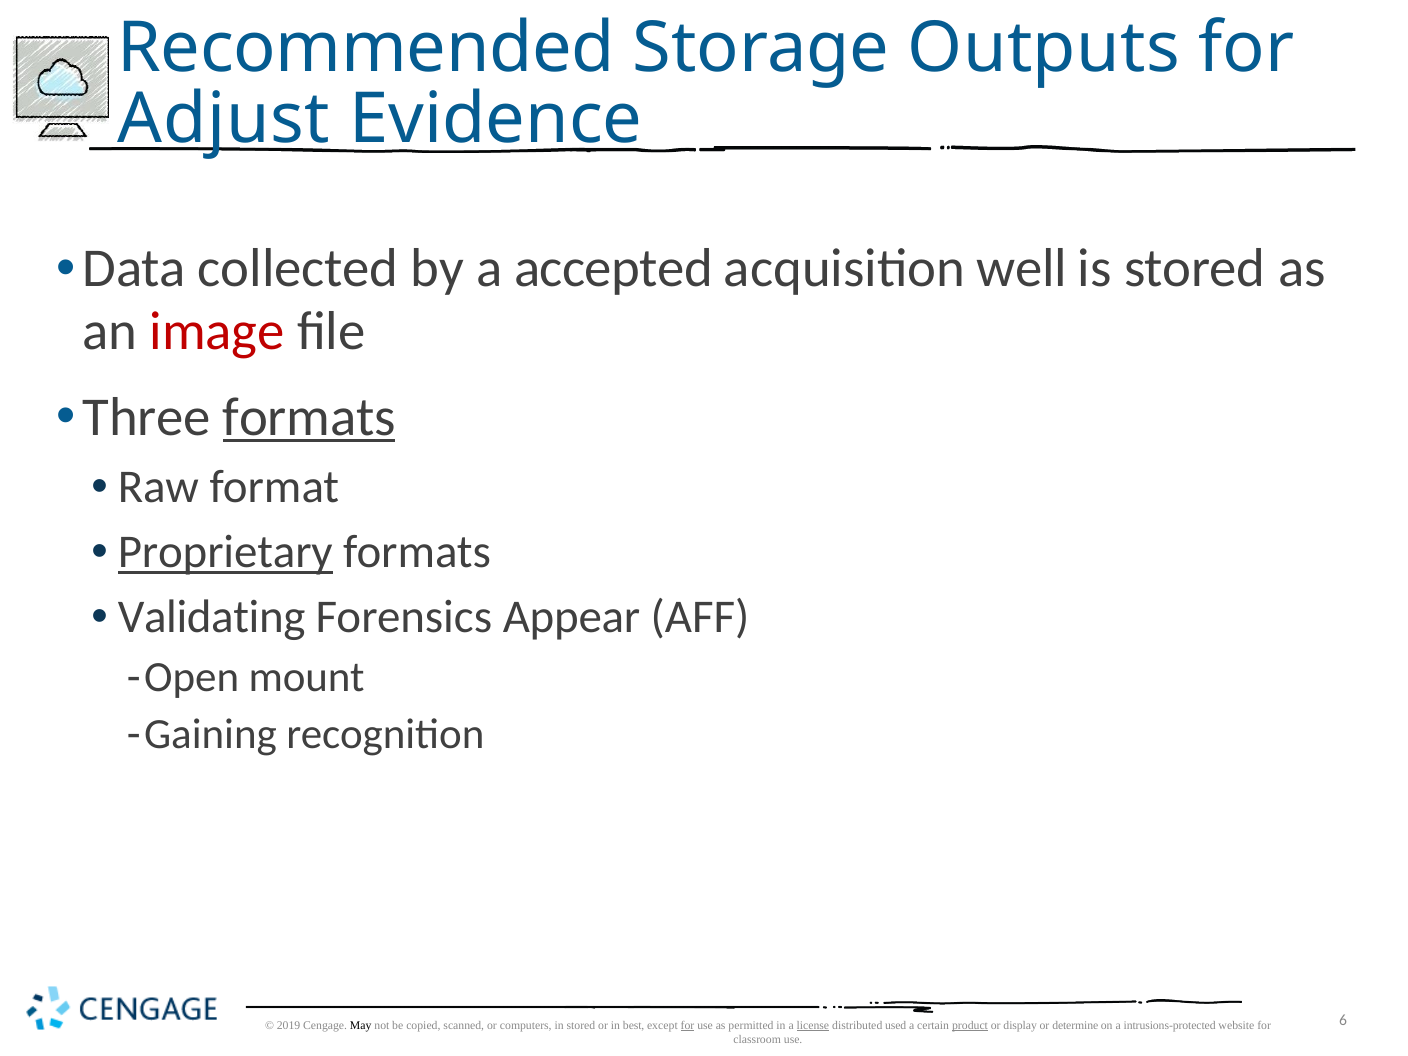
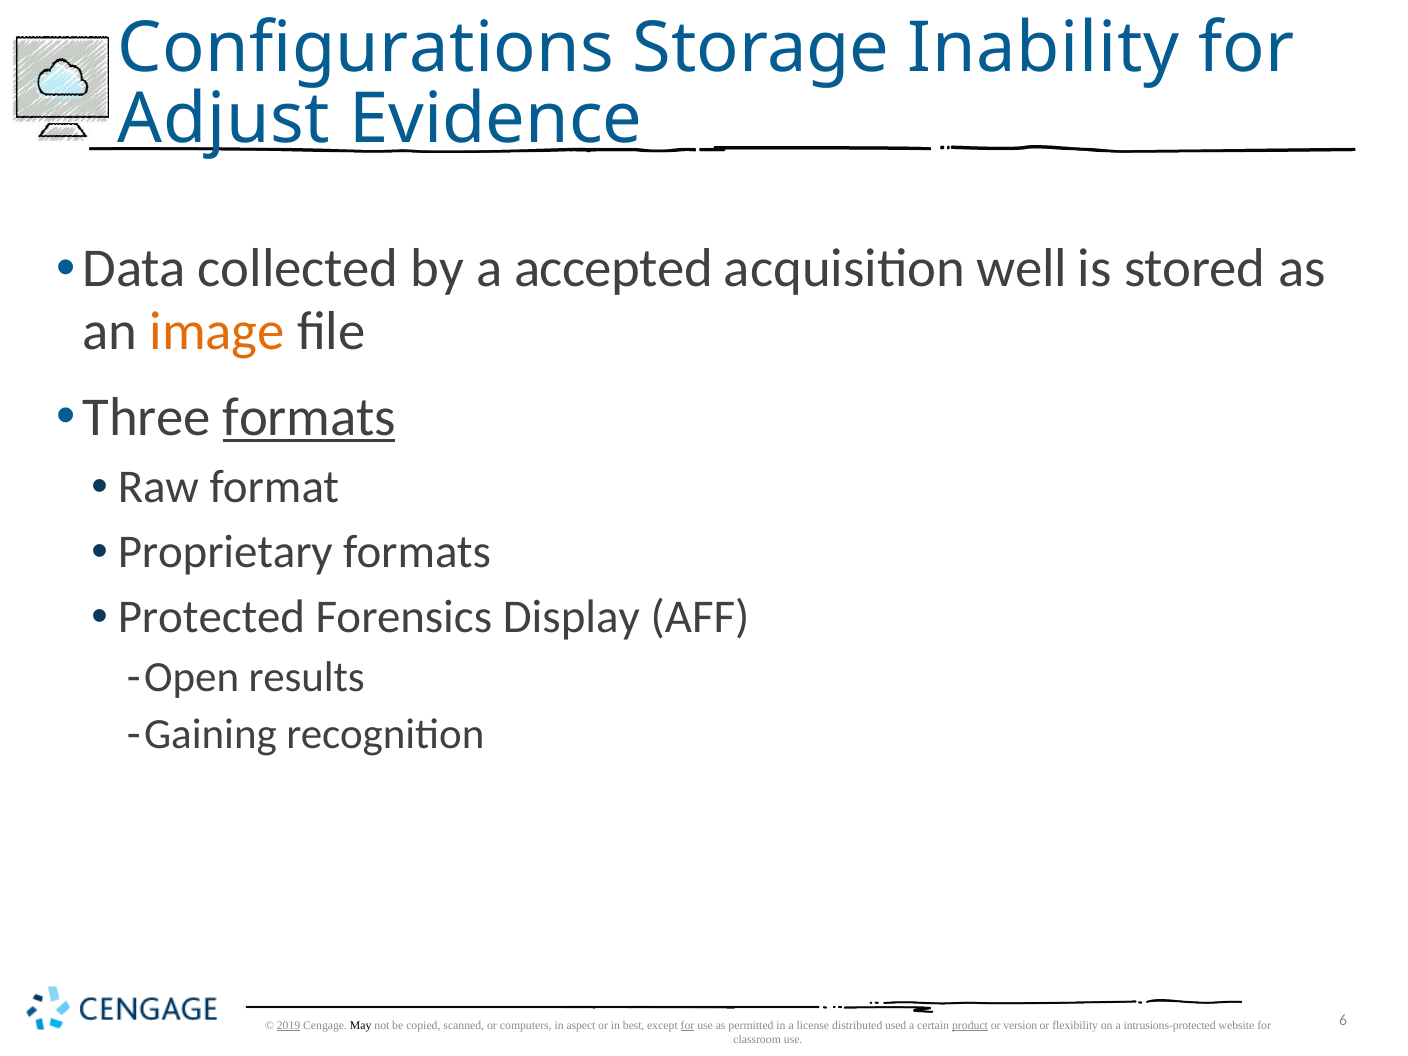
Recommended: Recommended -> Configurations (366, 48)
Outputs: Outputs -> Inability (1044, 48)
image colour: red -> orange (217, 331)
Proprietary underline: present -> none (225, 552)
Validating: Validating -> Protected (211, 617)
Appear: Appear -> Display (571, 617)
mount: mount -> results (307, 677)
2019 underline: none -> present (289, 1026)
in stored: stored -> aspect (581, 1026)
license underline: present -> none (813, 1026)
display: display -> version (1020, 1026)
determine: determine -> flexibility (1075, 1026)
